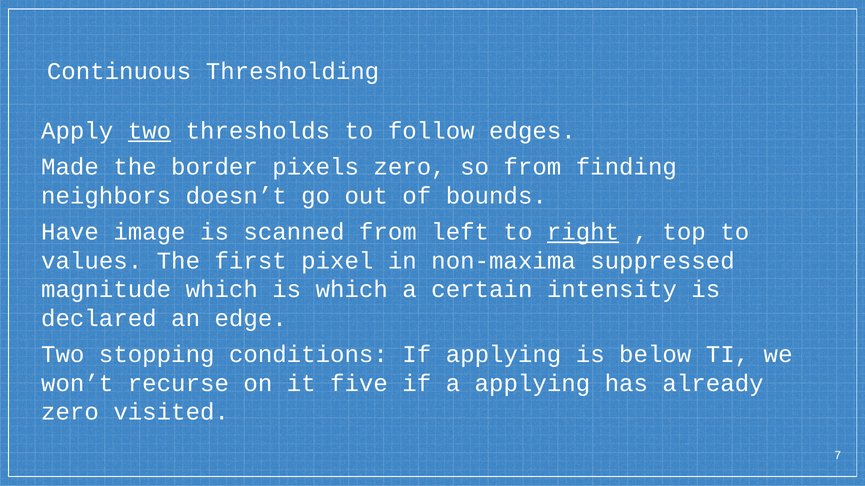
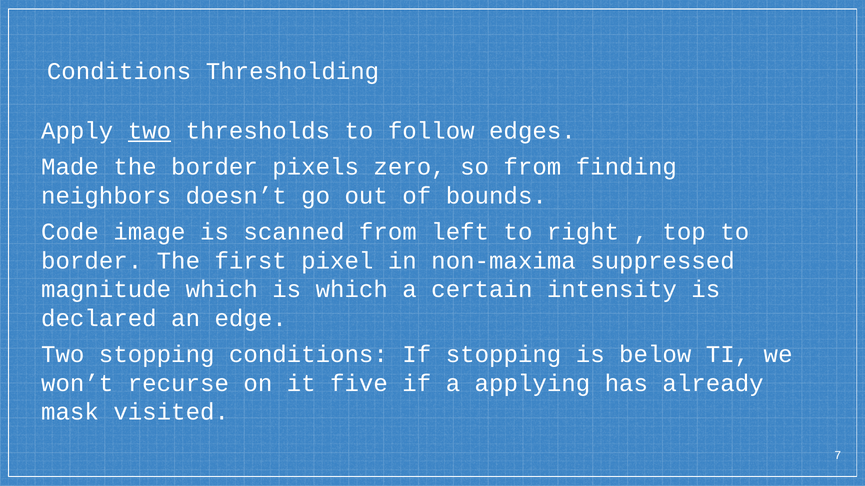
Continuous: Continuous -> Conditions (119, 71)
Have: Have -> Code (70, 232)
right underline: present -> none (583, 232)
values: values -> border (92, 261)
If applying: applying -> stopping (504, 355)
zero: zero -> mask (70, 412)
